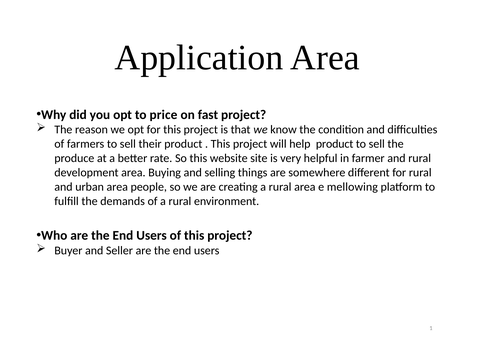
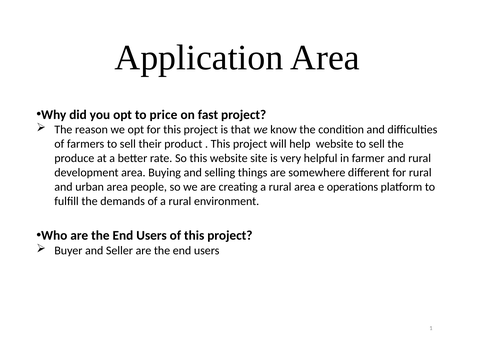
help product: product -> website (335, 144)
mellowing: mellowing -> operations (352, 187)
